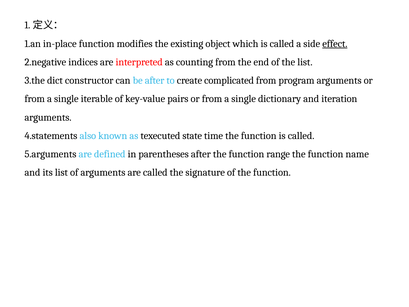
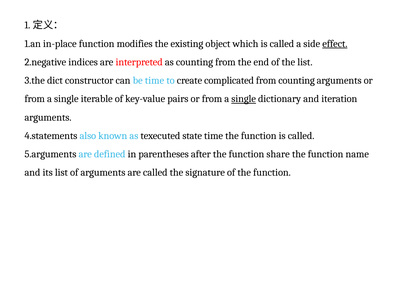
be after: after -> time (154, 80)
from program: program -> counting (297, 80)
single underline: none -> present (244, 99)
range: range -> share (278, 154)
